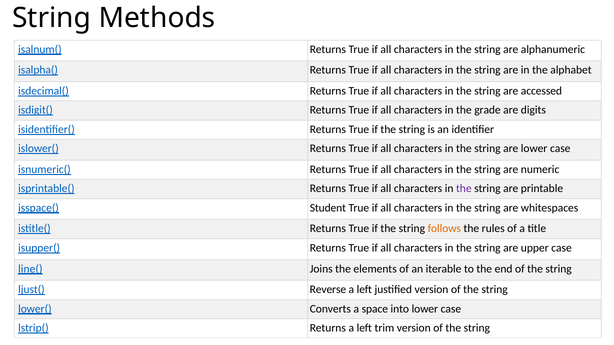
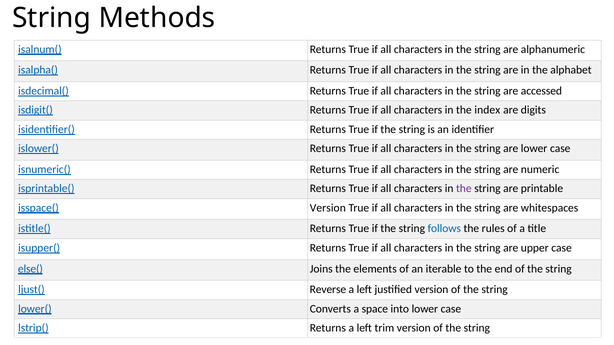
grade: grade -> index (487, 110)
isspace( Student: Student -> Version (328, 208)
follows colour: orange -> blue (444, 229)
line(: line( -> else( (30, 269)
